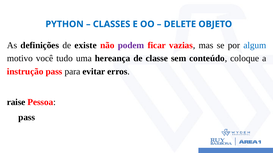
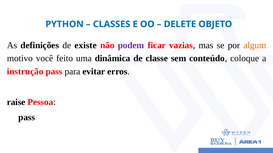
algum colour: blue -> orange (255, 45)
tudo: tudo -> feito (65, 59)
hereança: hereança -> dinâmica (113, 59)
